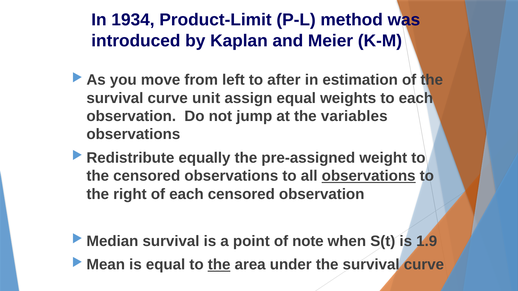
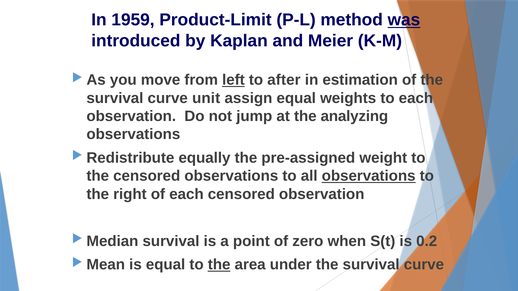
1934: 1934 -> 1959 (133, 20)
was underline: none -> present (404, 20)
left underline: none -> present (233, 80)
variables: variables -> analyzing (354, 116)
note: note -> zero (308, 241)
1.9: 1.9 -> 0.2 (427, 241)
